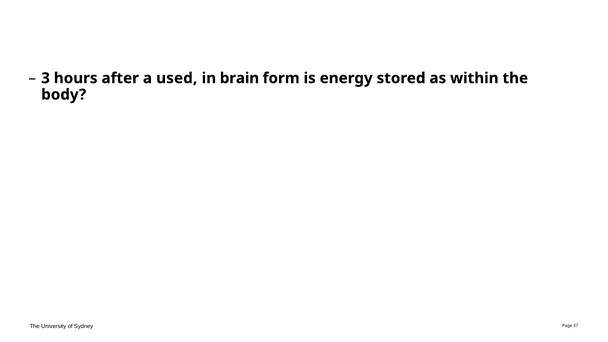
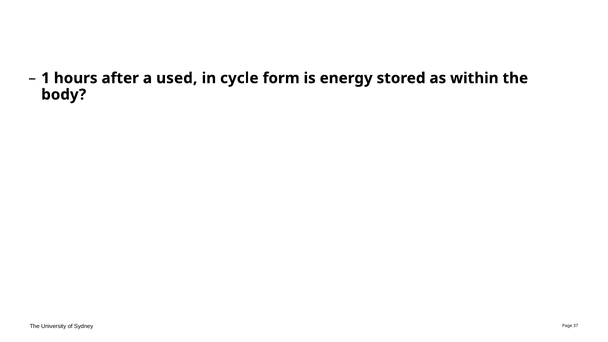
3: 3 -> 1 (46, 78)
brain: brain -> cycle (239, 78)
